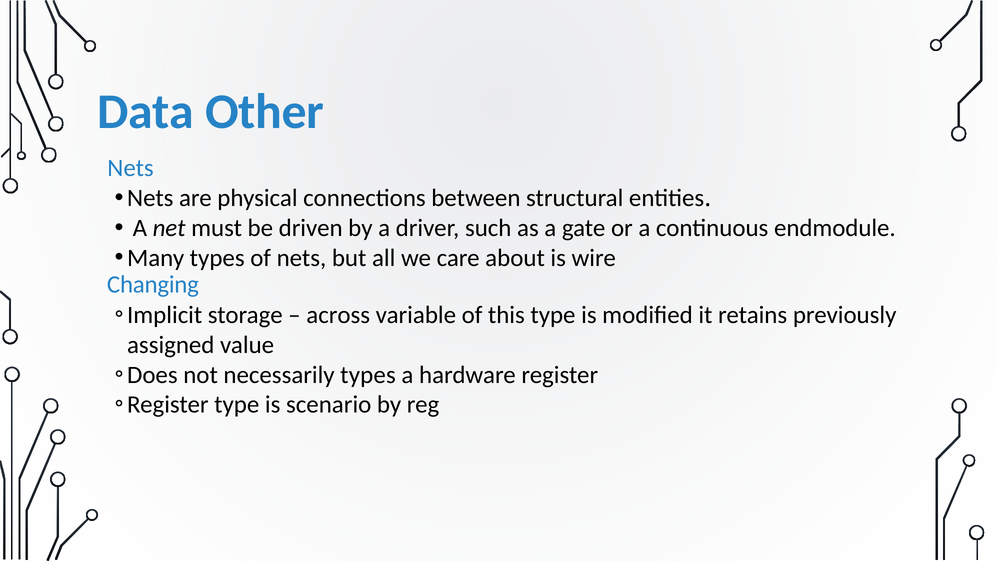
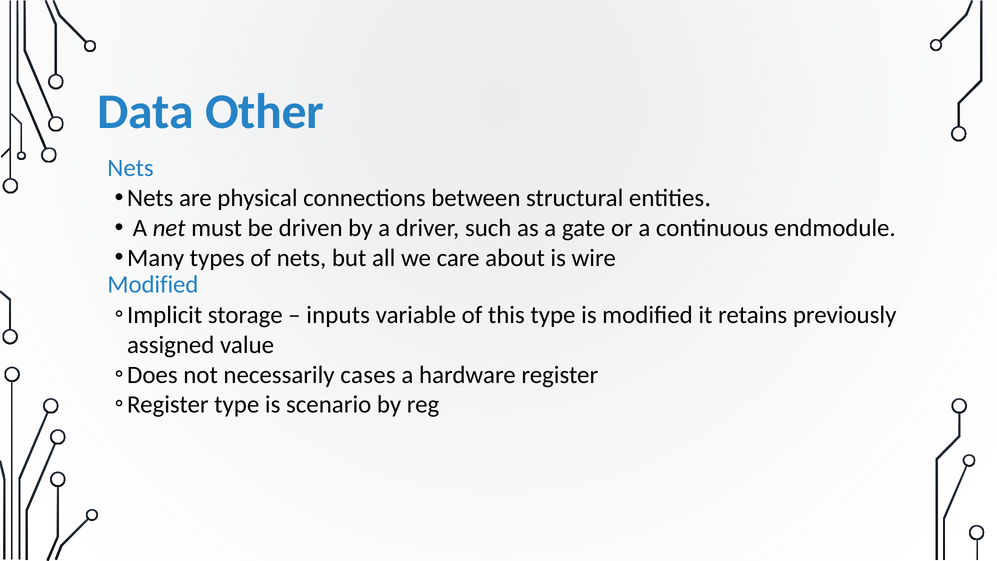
Changing: Changing -> Modified (153, 285)
across: across -> inputs (338, 315)
necessarily types: types -> cases (368, 375)
